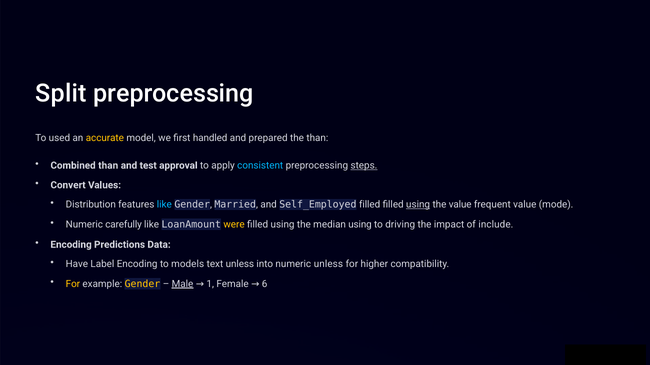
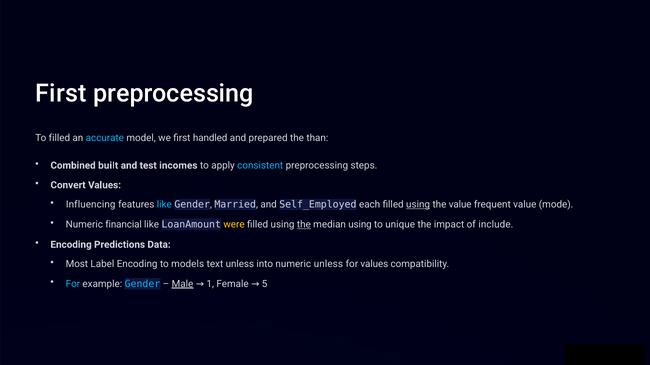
Split: Split -> First (61, 94)
To used: used -> filled (59, 138)
accurate colour: yellow -> light blue (105, 138)
Combined than: than -> built (108, 166)
approval: approval -> incomes (178, 166)
steps underline: present -> none (364, 166)
Distribution: Distribution -> Influencing (91, 205)
Self_Employed filled: filled -> each (370, 205)
carefully: carefully -> financial (124, 225)
the underline: none -> present (304, 225)
driving: driving -> unique (400, 225)
Have: Have -> Most (77, 265)
for higher: higher -> values (374, 265)
For colour: yellow -> light blue (73, 284)
Gender colour: yellow -> light blue (142, 284)
6: 6 -> 5 (265, 284)
